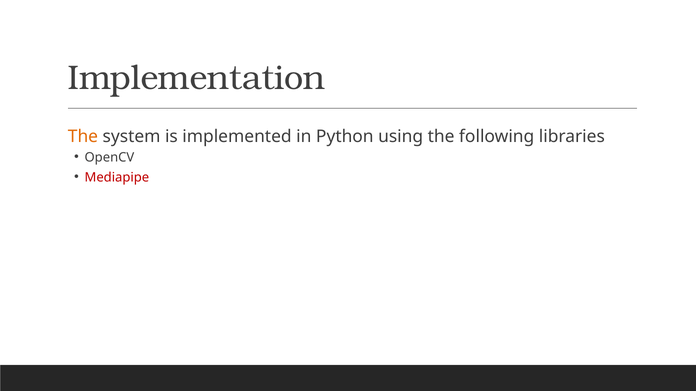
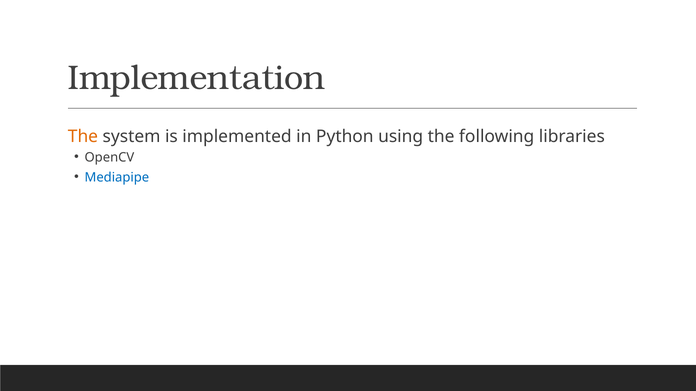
Mediapipe colour: red -> blue (117, 178)
